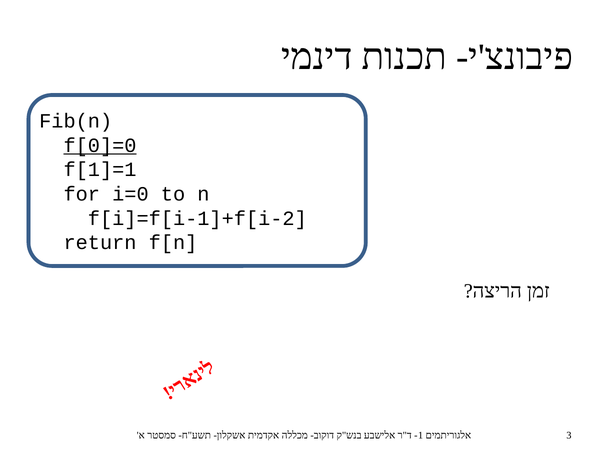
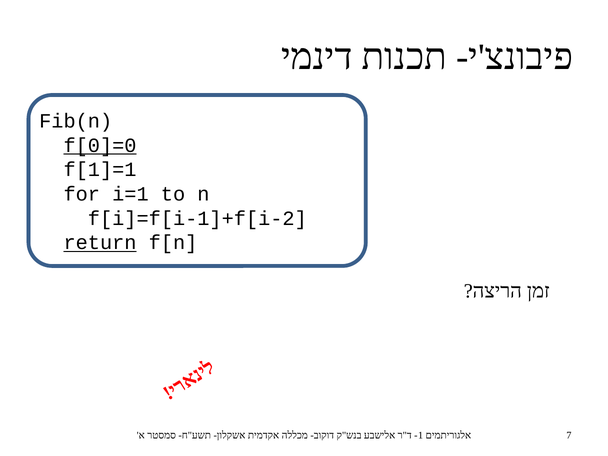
i=0: i=0 -> i=1 (130, 194)
return underline: none -> present (100, 243)
3: 3 -> 7 (569, 435)
